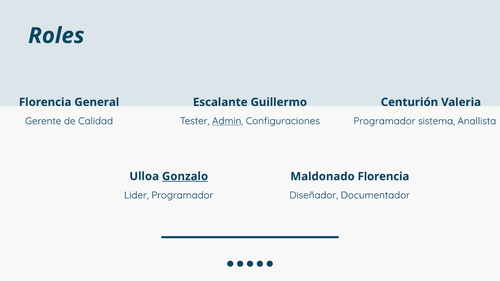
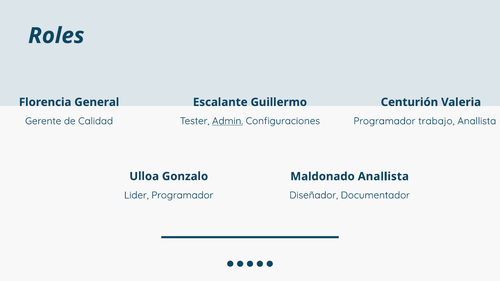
sistema: sistema -> trabajo (436, 121)
Gonzalo underline: present -> none (185, 177)
Maldonado Florencia: Florencia -> Anallista (383, 177)
